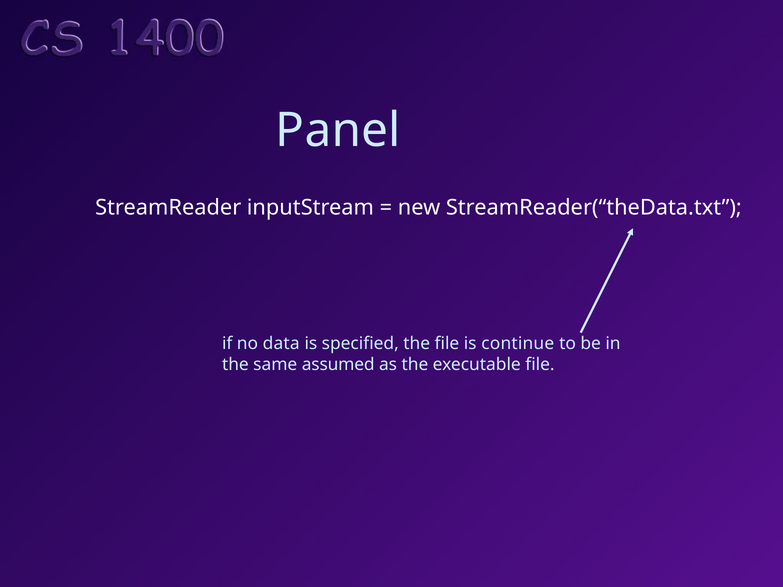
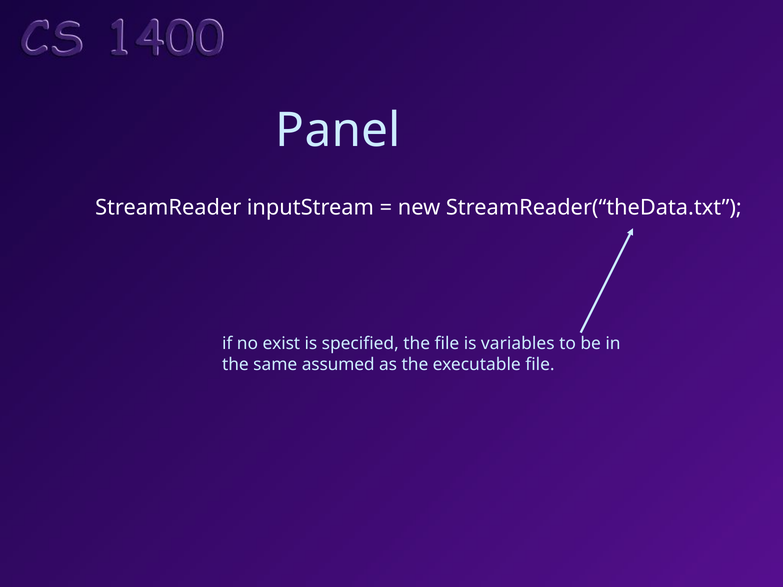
data: data -> exist (281, 344)
continue: continue -> variables (518, 344)
